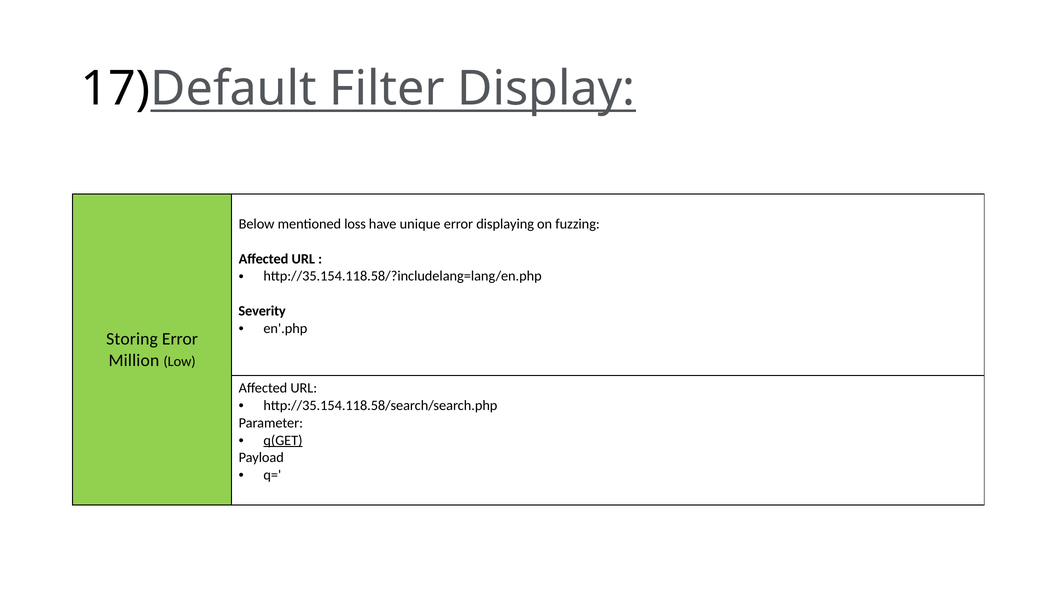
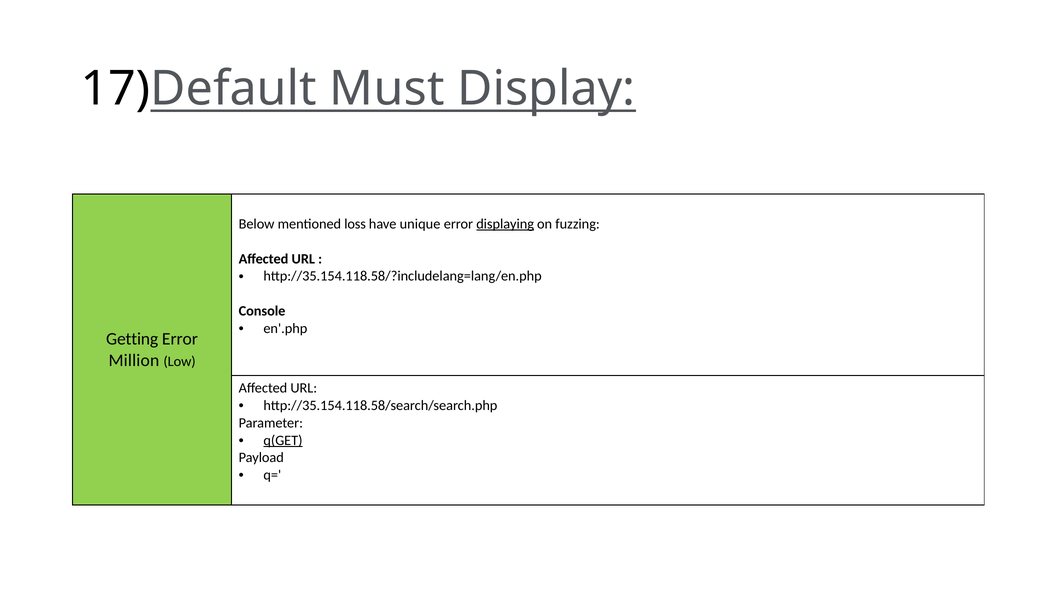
Filter: Filter -> Must (387, 89)
displaying underline: none -> present (505, 224)
Severity: Severity -> Console (262, 311)
Storing: Storing -> Getting (132, 339)
